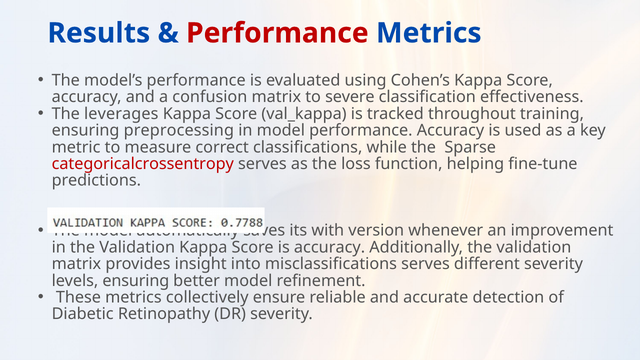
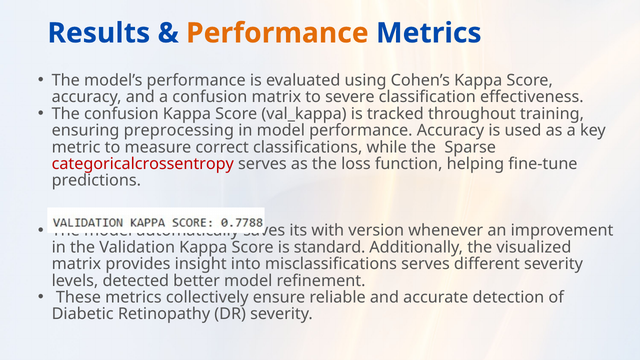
Performance colour: red -> orange (277, 33)
The leverages: leverages -> confusion (121, 114)
is accuracy: accuracy -> standard (330, 247)
Additionally the validation: validation -> visualized (534, 247)
levels ensuring: ensuring -> detected (136, 281)
